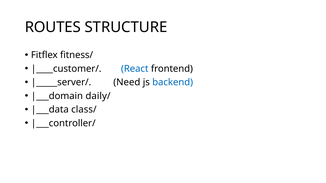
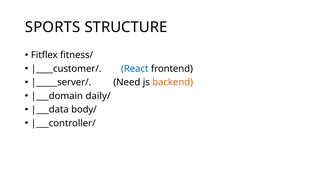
ROUTES: ROUTES -> SPORTS (53, 27)
backend colour: blue -> orange (173, 82)
class/: class/ -> body/ (84, 110)
